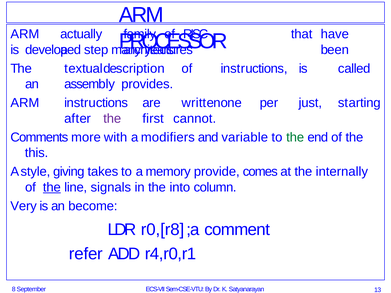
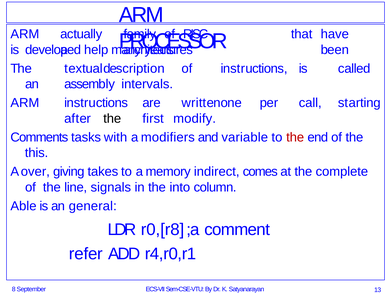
step: step -> help (96, 50)
provides: provides -> intervals (147, 84)
just: just -> call (310, 103)
the colour: purple -> black (112, 119)
cannot: cannot -> modify (195, 119)
more: more -> tasks (86, 137)
the colour: green -> red (295, 137)
style: style -> over (35, 172)
provide: provide -> indirect (217, 172)
internally: internally -> complete (342, 172)
the underline: present -> none (52, 187)
Very: Very -> Able (23, 206)
become: become -> general (93, 206)
